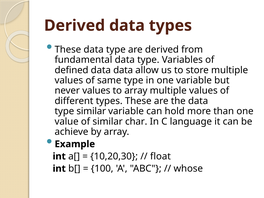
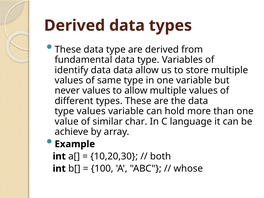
defined: defined -> identify (71, 70)
to array: array -> allow (136, 91)
type similar: similar -> values (91, 111)
float: float -> both (161, 156)
